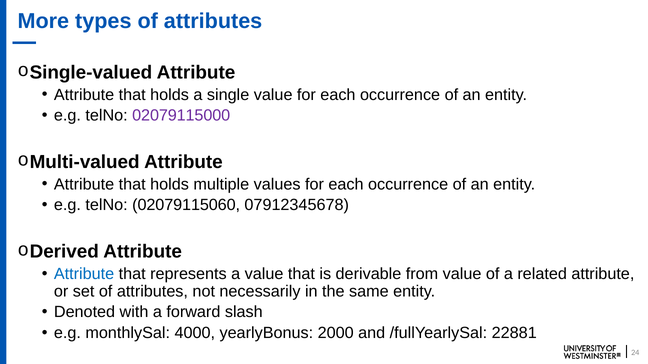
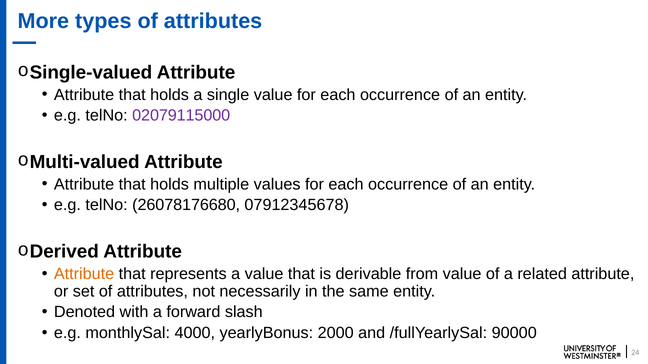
02079115060: 02079115060 -> 26078176680 (186, 205)
Attribute colour: blue -> orange (84, 274)
22881: 22881 -> 90000 (514, 333)
